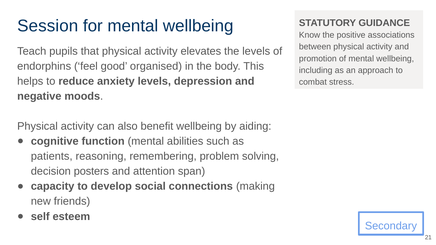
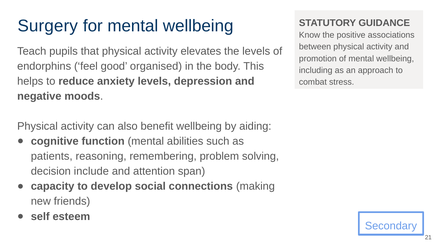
Session: Session -> Surgery (48, 26)
posters: posters -> include (91, 172)
